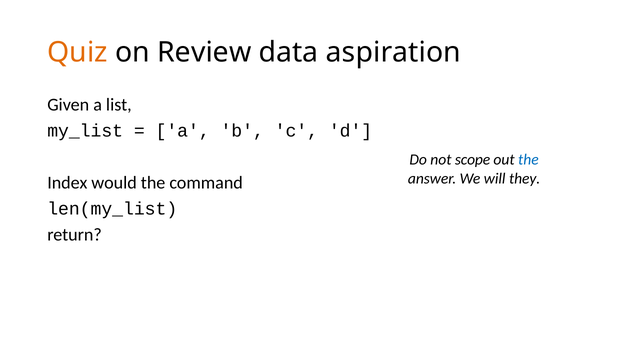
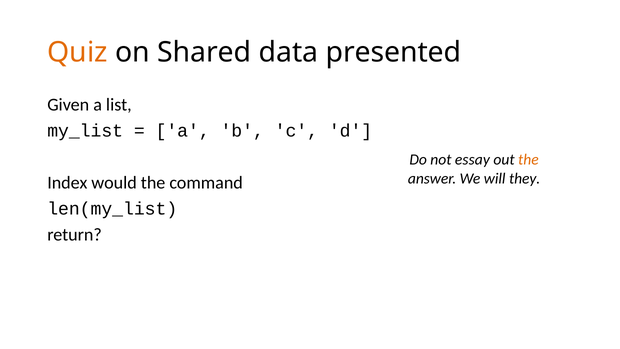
Review: Review -> Shared (204, 52)
aspiration: aspiration -> presented (394, 52)
scope: scope -> essay (472, 160)
the colour: blue -> orange (528, 160)
